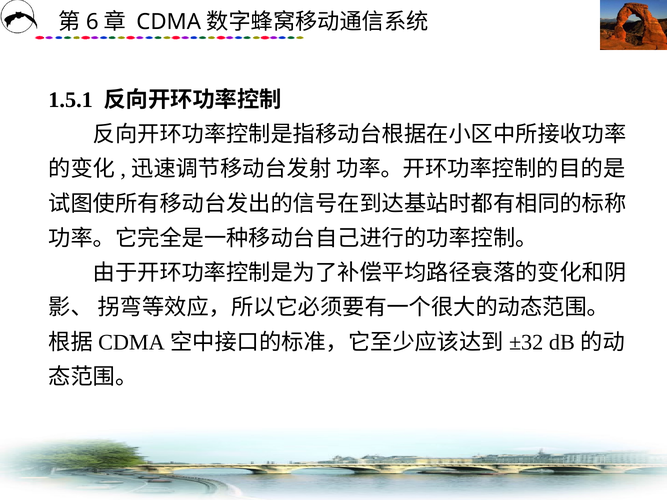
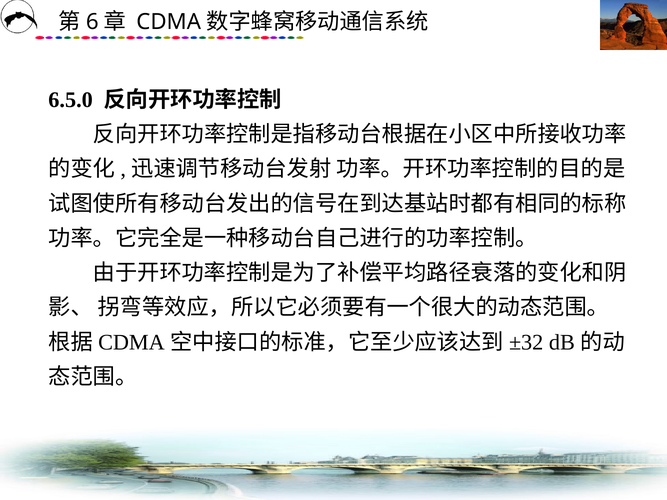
1.5.1: 1.5.1 -> 6.5.0 (71, 100)
